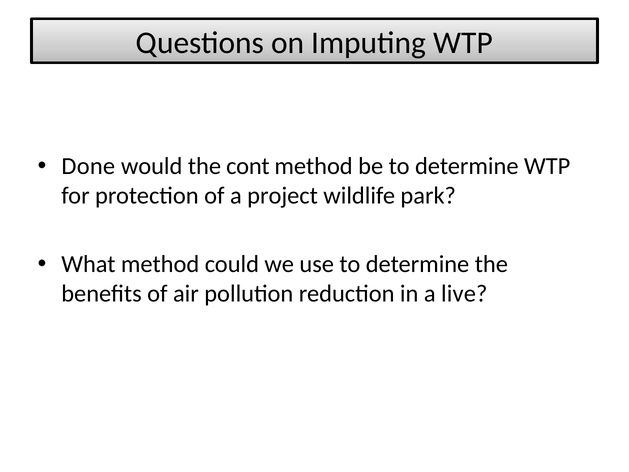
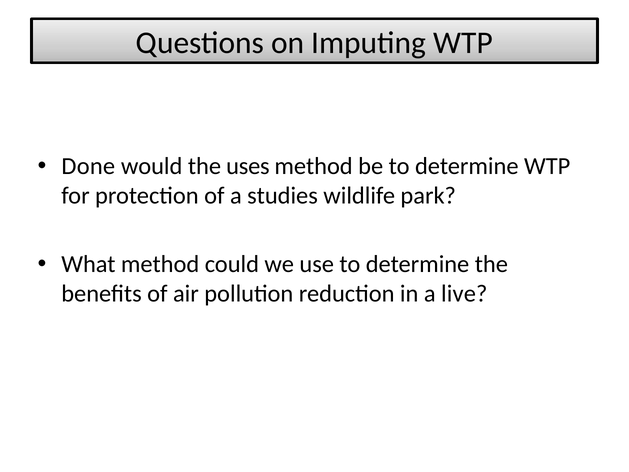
cont: cont -> uses (248, 166)
project: project -> studies (283, 196)
